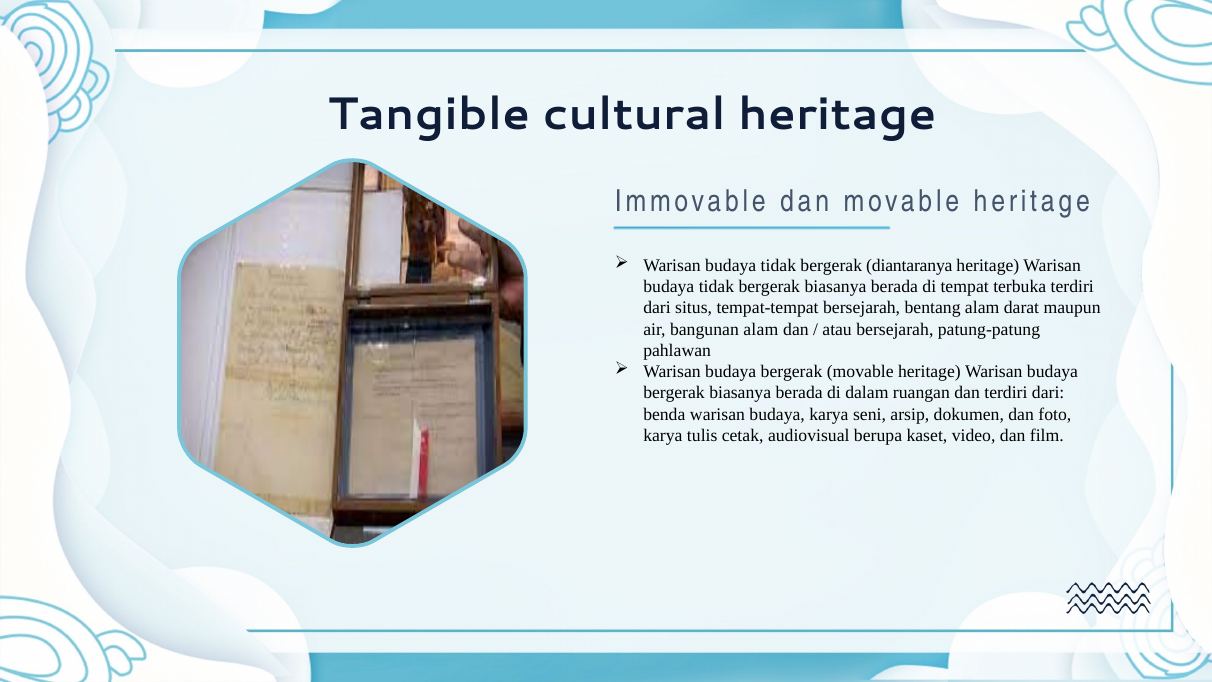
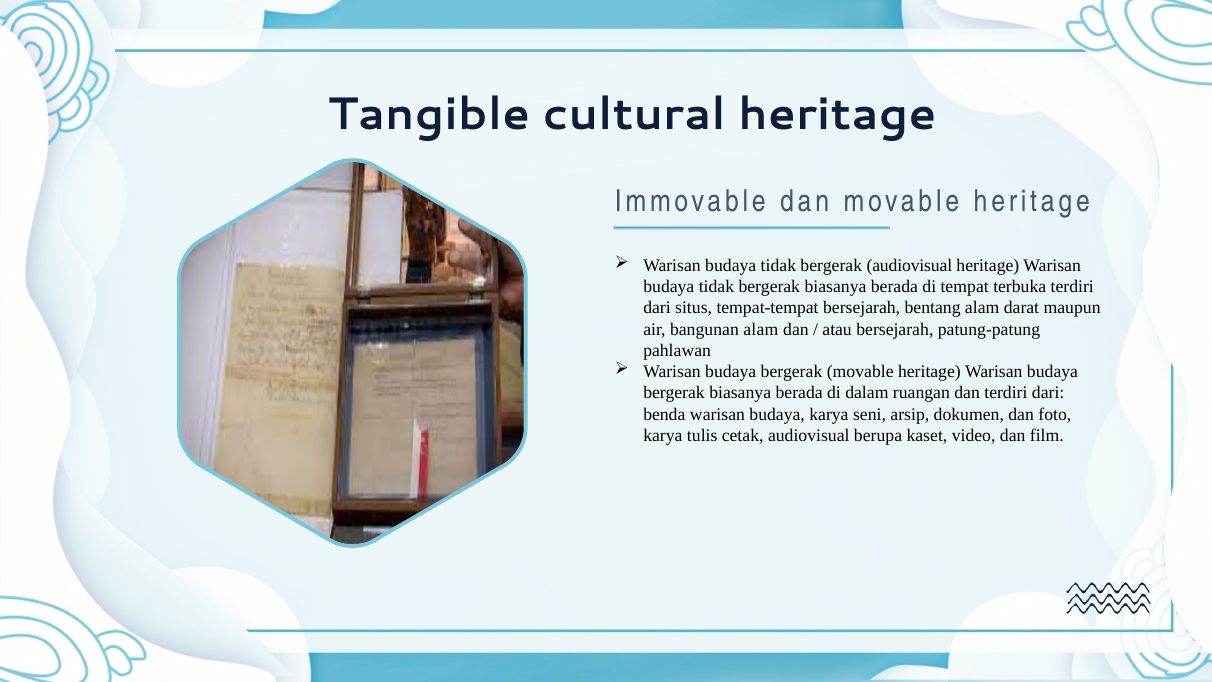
bergerak diantaranya: diantaranya -> audiovisual (909, 265)
